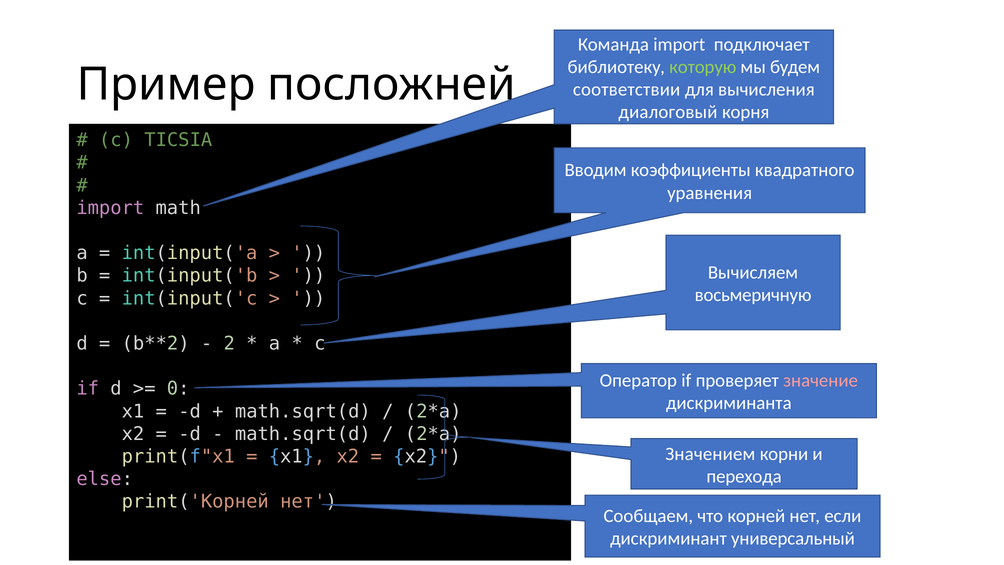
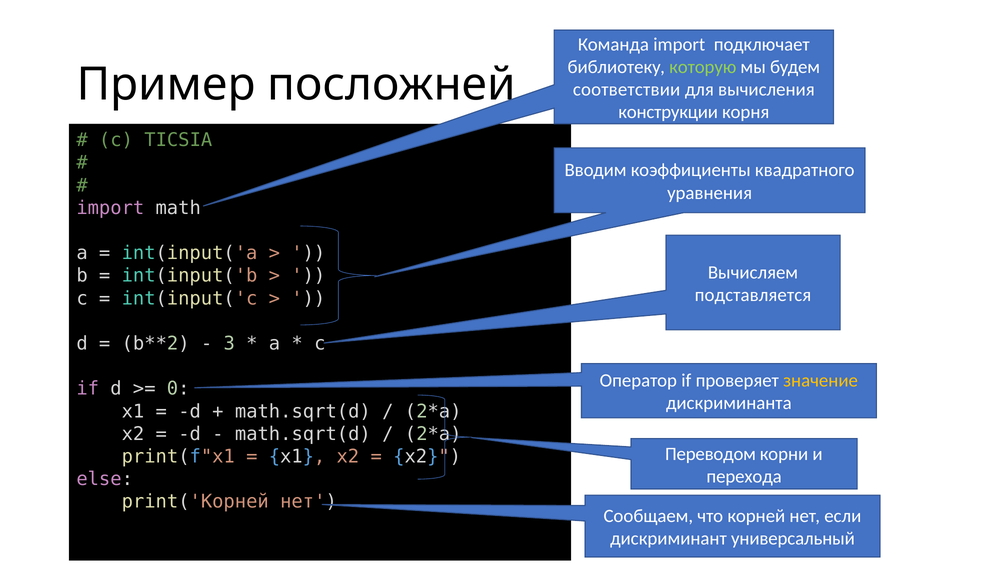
диалоговый: диалоговый -> конструкции (668, 112)
восьмеричную: восьмеричную -> подставляется (753, 295)
2: 2 -> 3 (229, 343)
значение colour: pink -> yellow (821, 381)
Значением: Значением -> Переводом (711, 454)
